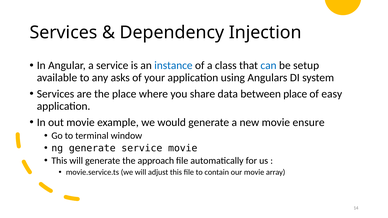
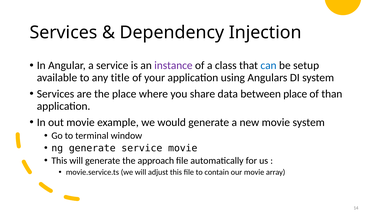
instance colour: blue -> purple (173, 66)
asks: asks -> title (120, 78)
easy: easy -> than (332, 94)
movie ensure: ensure -> system (309, 122)
